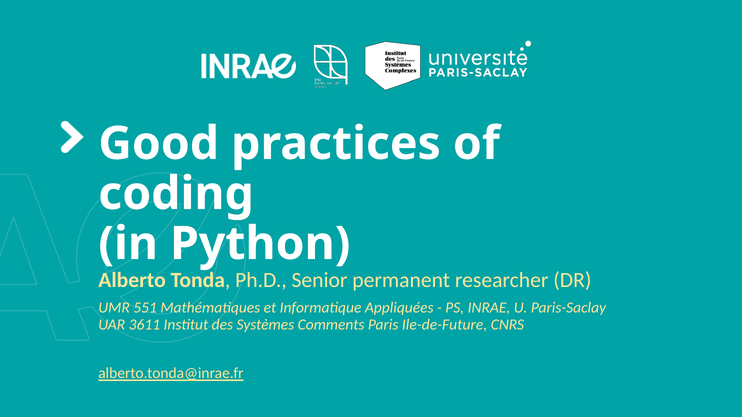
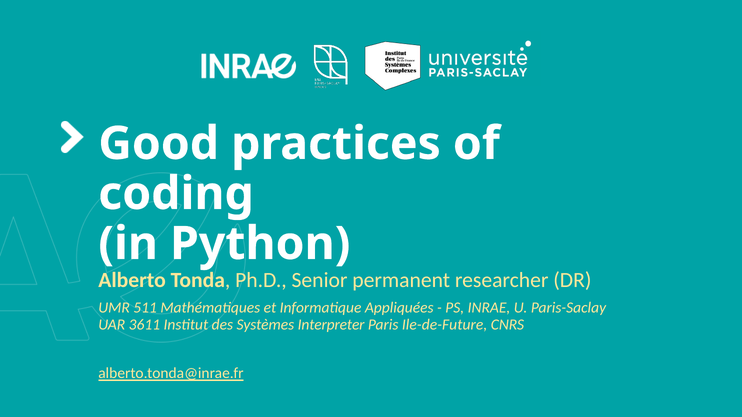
551: 551 -> 511 (145, 308)
Comments: Comments -> Interpreter (331, 325)
